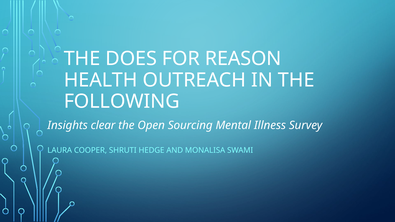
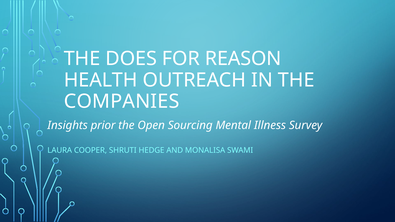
FOLLOWING: FOLLOWING -> COMPANIES (122, 101)
clear: clear -> prior (103, 125)
